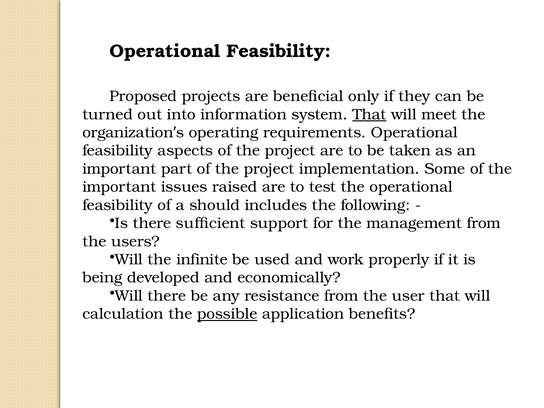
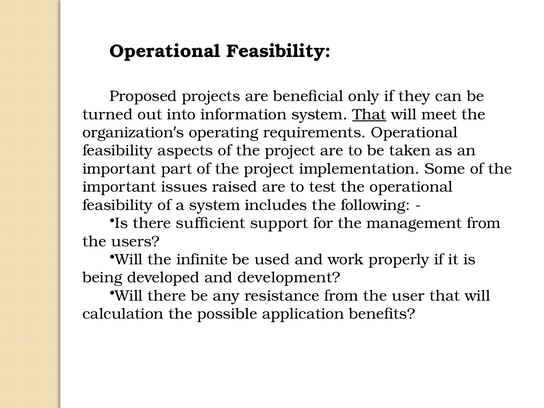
a should: should -> system (215, 205)
economically: economically -> development (289, 278)
possible underline: present -> none (227, 314)
